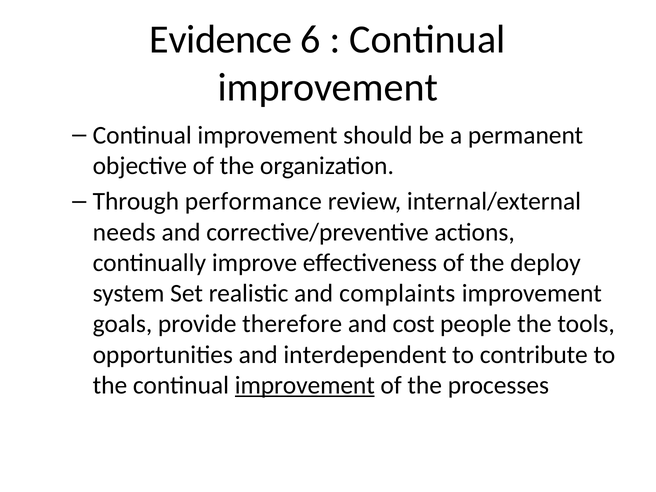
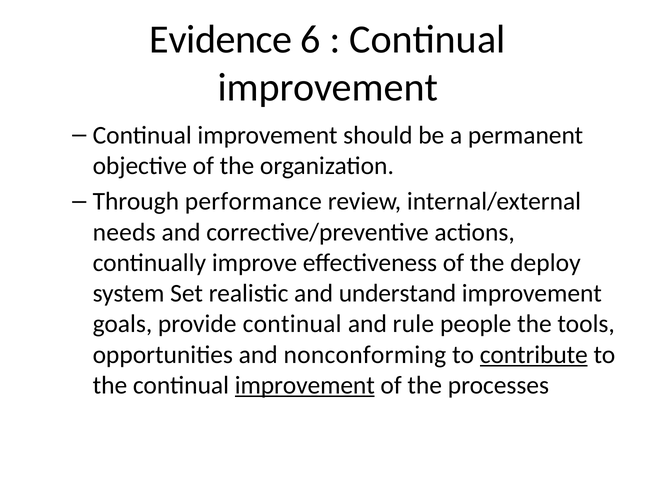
complaints: complaints -> understand (398, 293)
provide therefore: therefore -> continual (292, 324)
cost: cost -> rule (413, 324)
interdependent: interdependent -> nonconforming (365, 355)
contribute underline: none -> present (534, 355)
